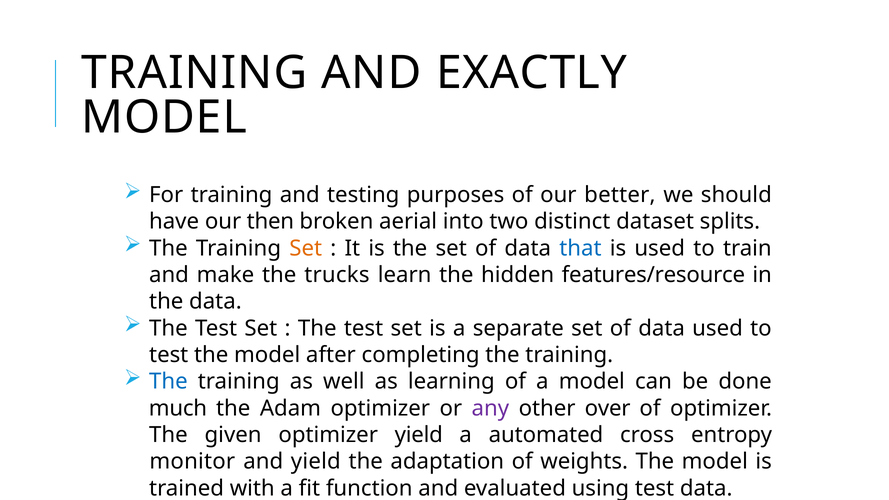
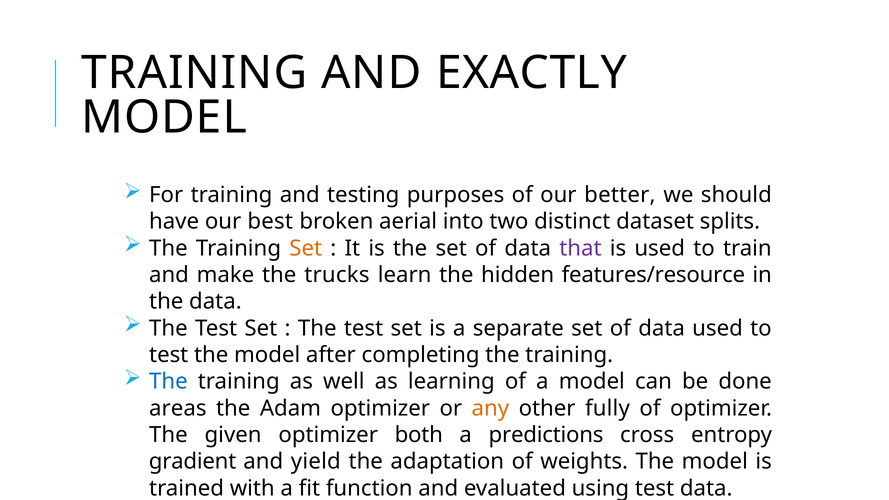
then: then -> best (270, 222)
that colour: blue -> purple (580, 248)
much: much -> areas (178, 408)
any colour: purple -> orange (490, 408)
over: over -> fully (607, 408)
optimizer yield: yield -> both (419, 435)
automated: automated -> predictions (546, 435)
monitor: monitor -> gradient (193, 462)
